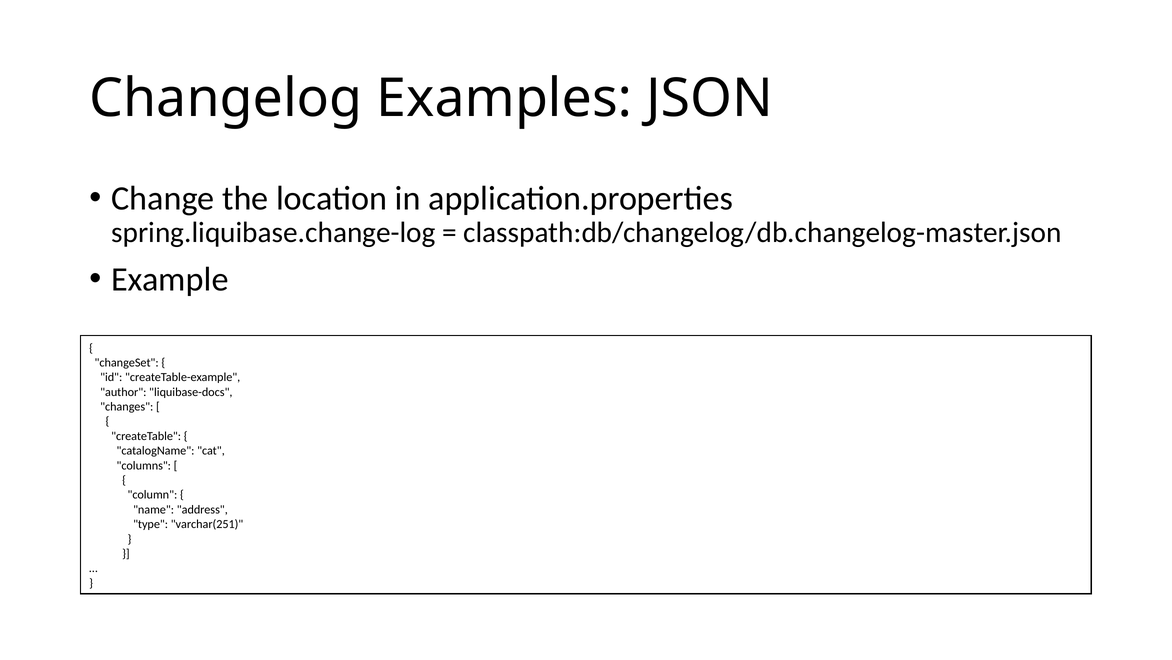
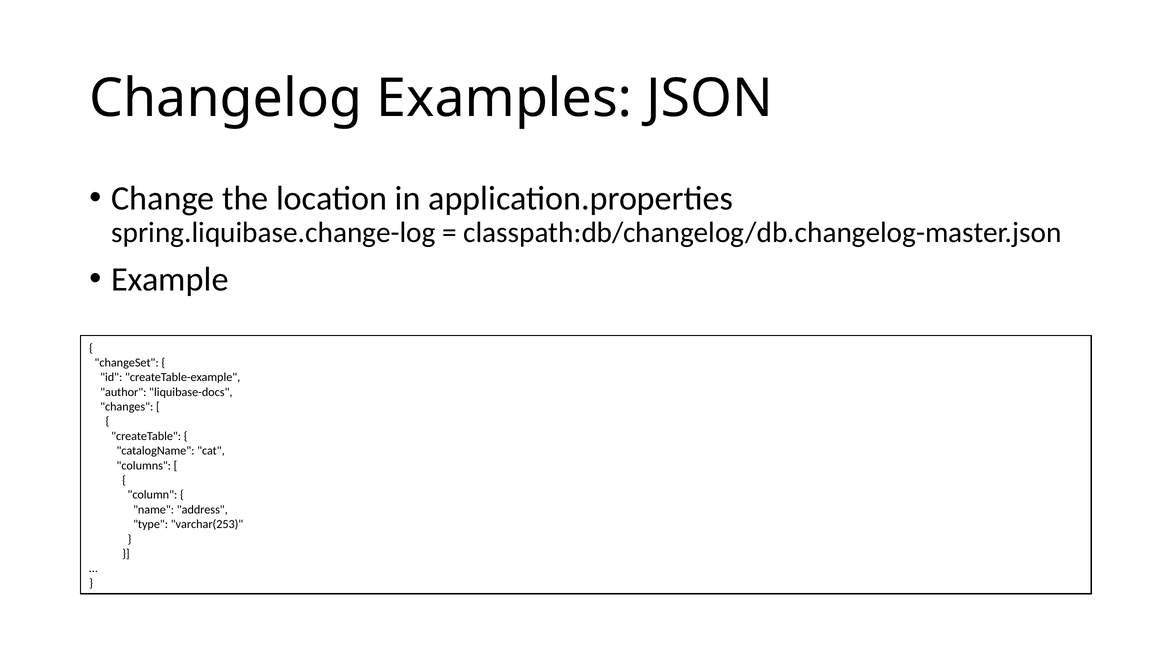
varchar(251: varchar(251 -> varchar(253 (207, 524)
